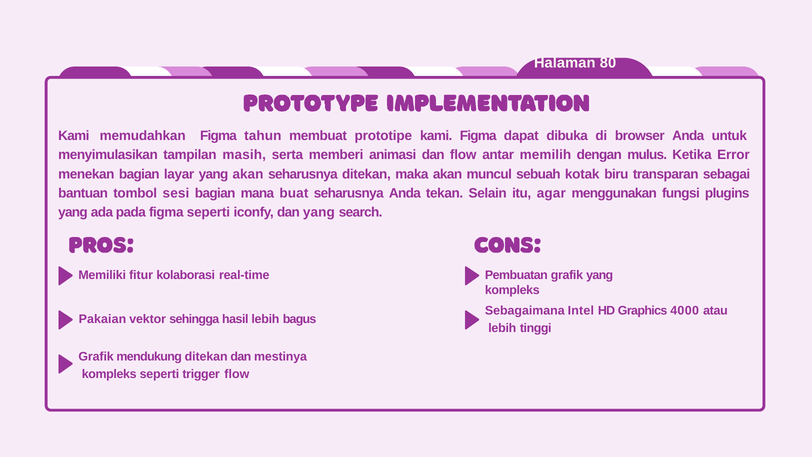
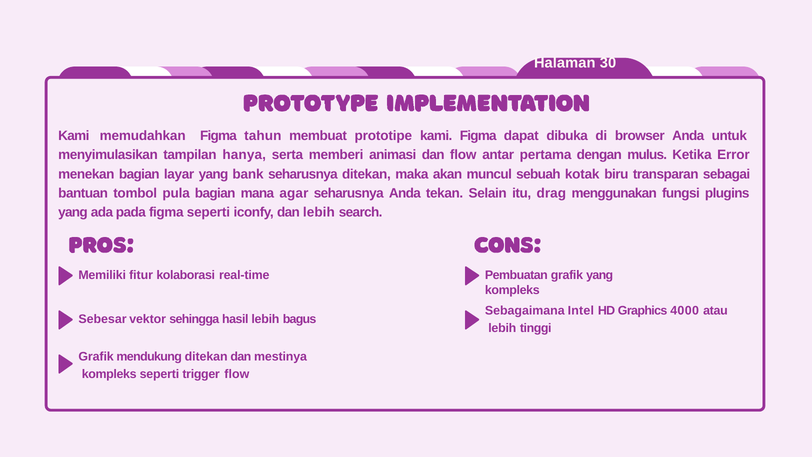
80: 80 -> 30 (608, 63)
masih: masih -> hanya (244, 155)
memilih: memilih -> pertama (546, 155)
yang akan: akan -> bank (248, 174)
sesi: sesi -> pula (176, 193)
buat: buat -> agar (294, 193)
agar: agar -> drag (551, 193)
dan yang: yang -> lebih (319, 212)
Pakaian: Pakaian -> Sebesar (102, 319)
